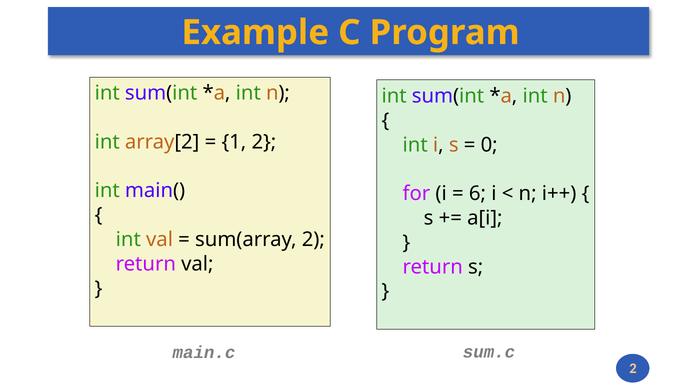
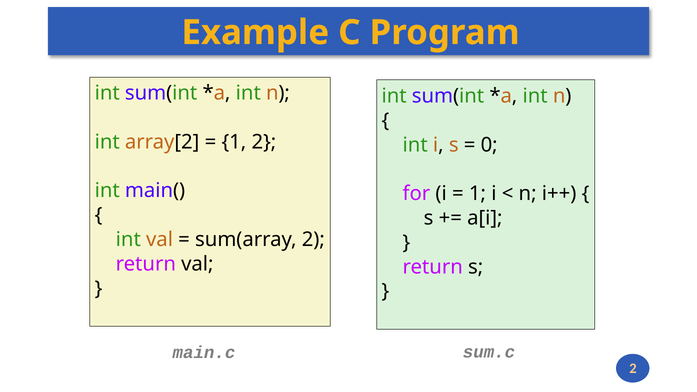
6: 6 -> 1 (478, 194)
